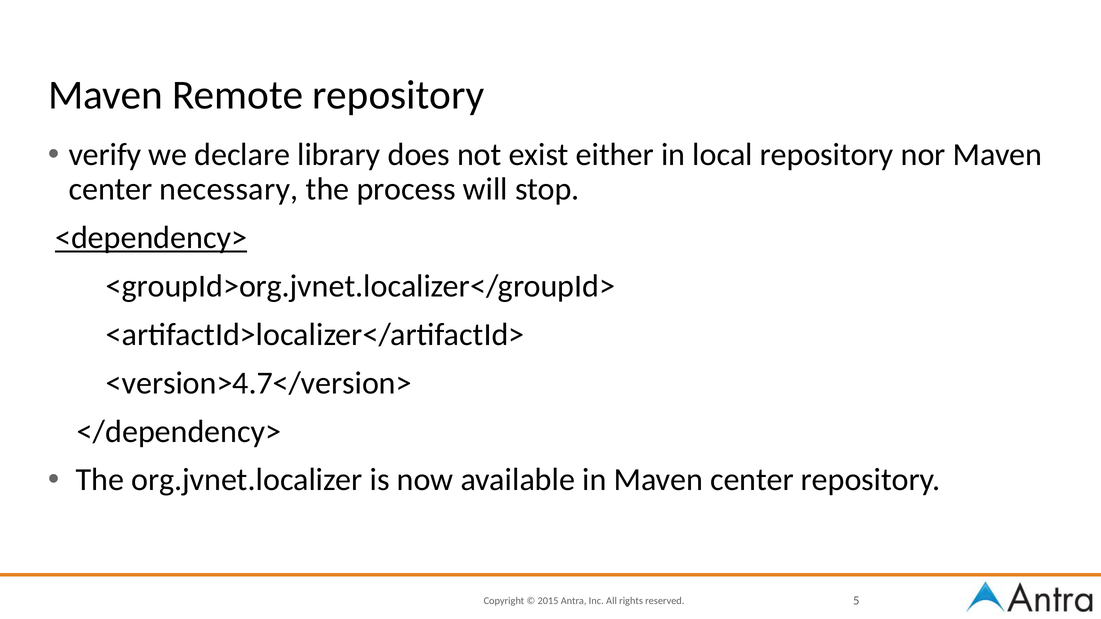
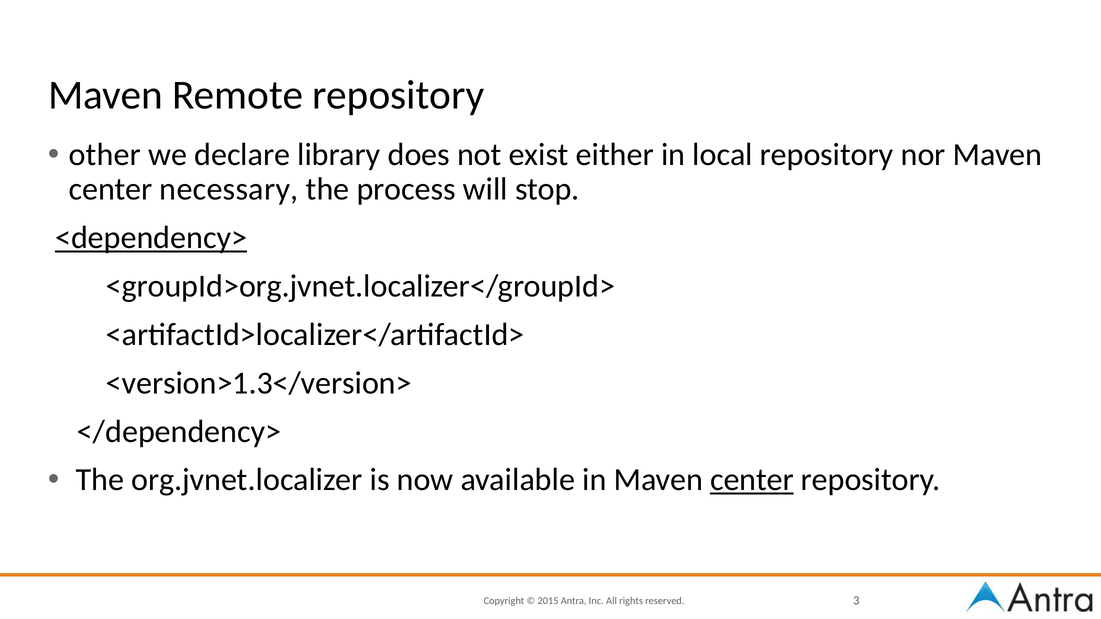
verify: verify -> other (105, 155)
<version>4.7</version>: <version>4.7</version> -> <version>1.3</version> (259, 383)
center underline: none -> present (752, 480)
5: 5 -> 3 (856, 601)
